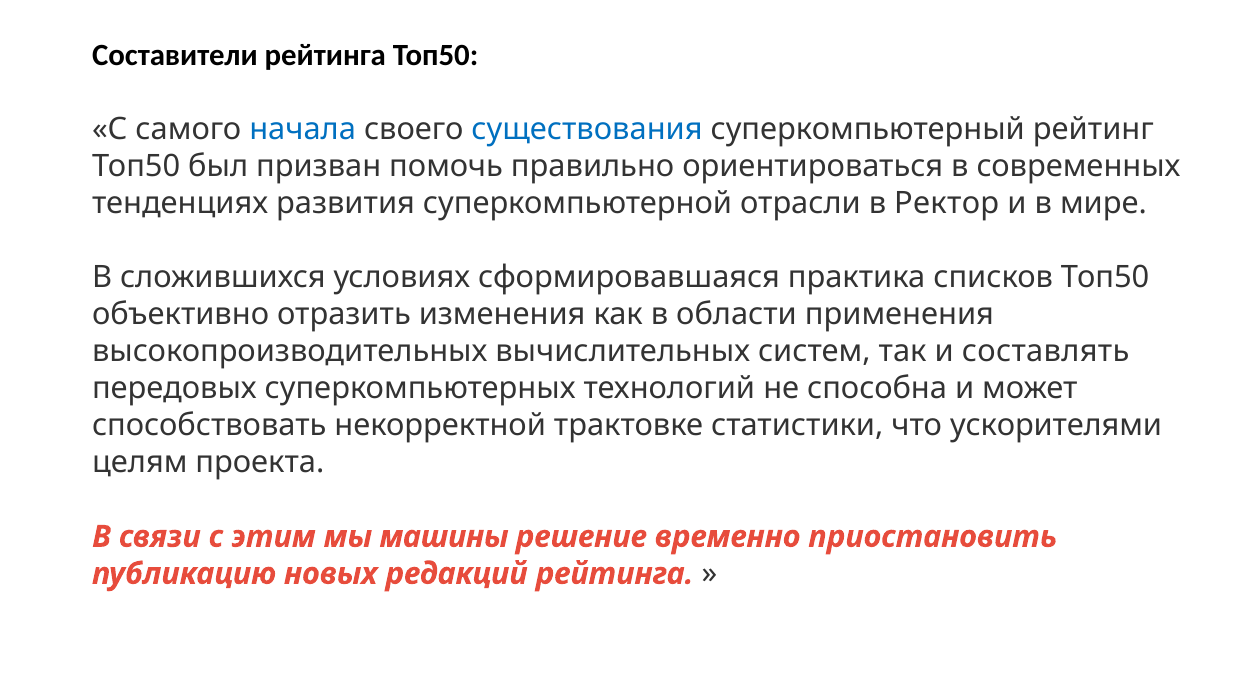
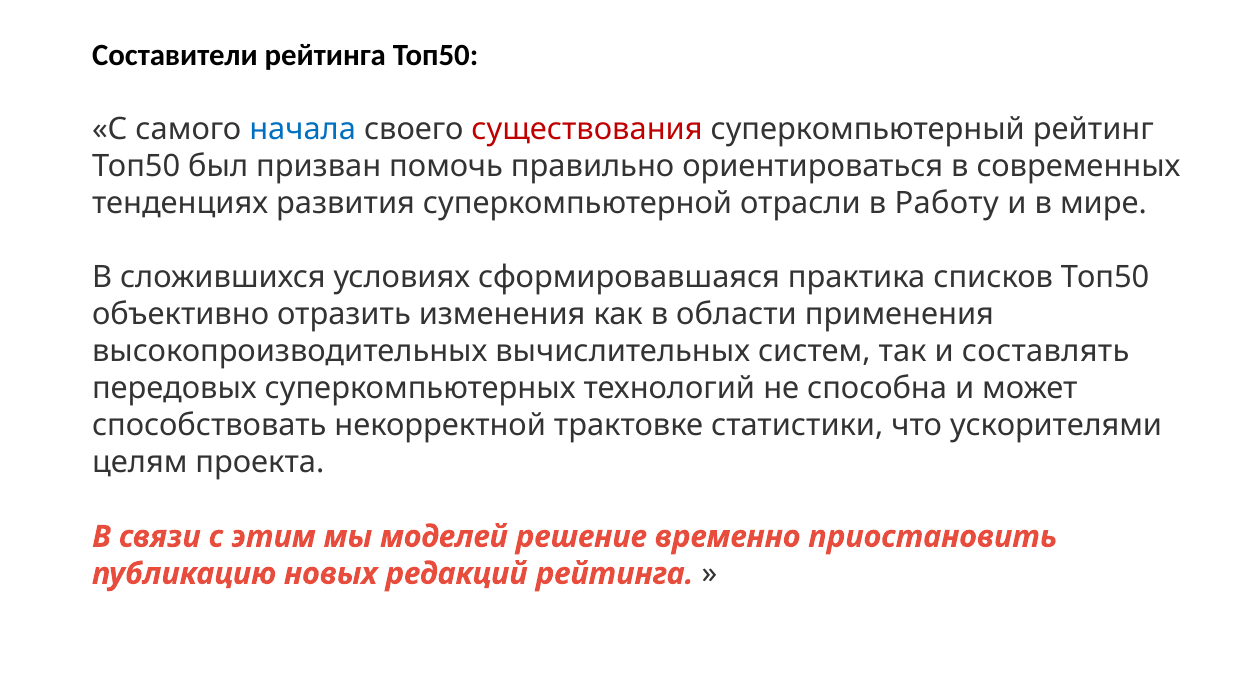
существования colour: blue -> red (587, 130)
Ректор: Ректор -> Работу (947, 204)
машины: машины -> моделей (444, 537)
